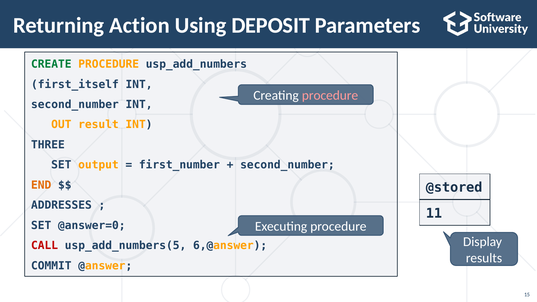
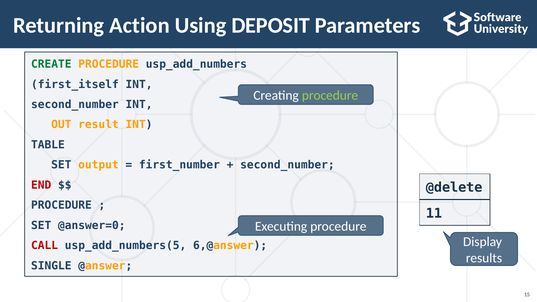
procedure colour: pink -> light green (330, 96)
THREE: THREE -> TABLE (48, 145)
END colour: orange -> red (41, 185)
@stored: @stored -> @delete (454, 188)
ADDRESSES: ADDRESSES -> PROCEDURE (61, 205)
COMMIT: COMMIT -> SINGLE (51, 266)
